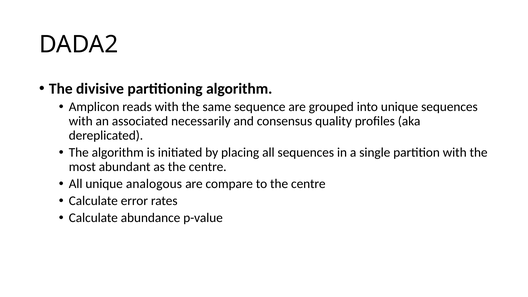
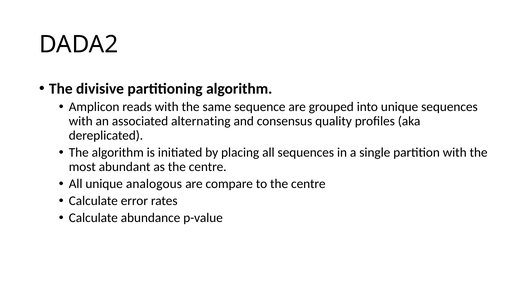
necessarily: necessarily -> alternating (201, 121)
